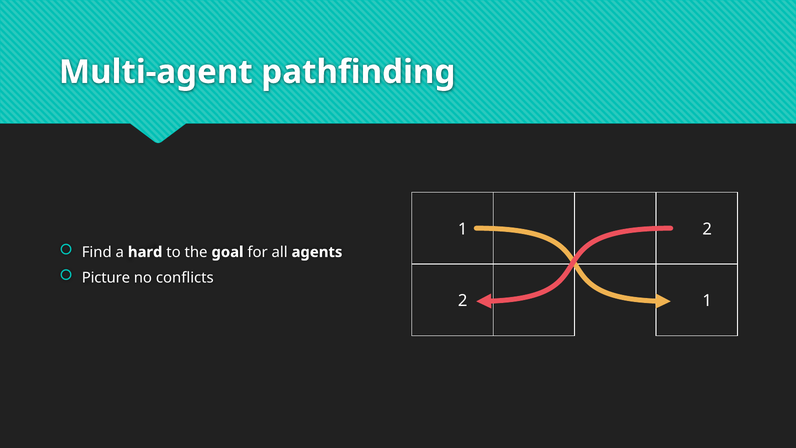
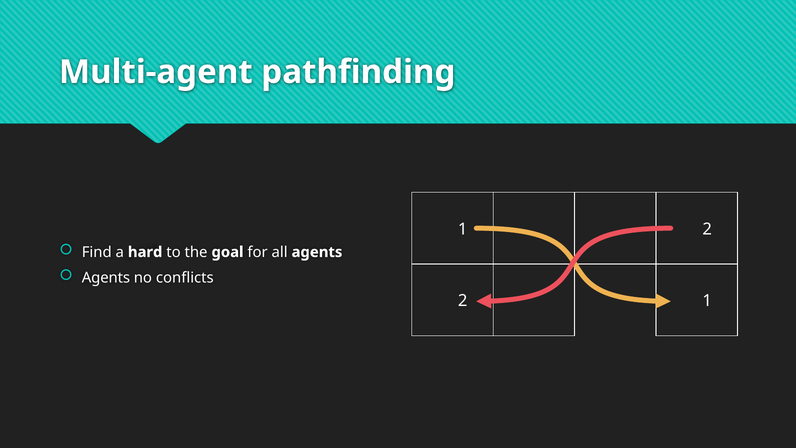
Picture: Picture -> Agents (106, 278)
